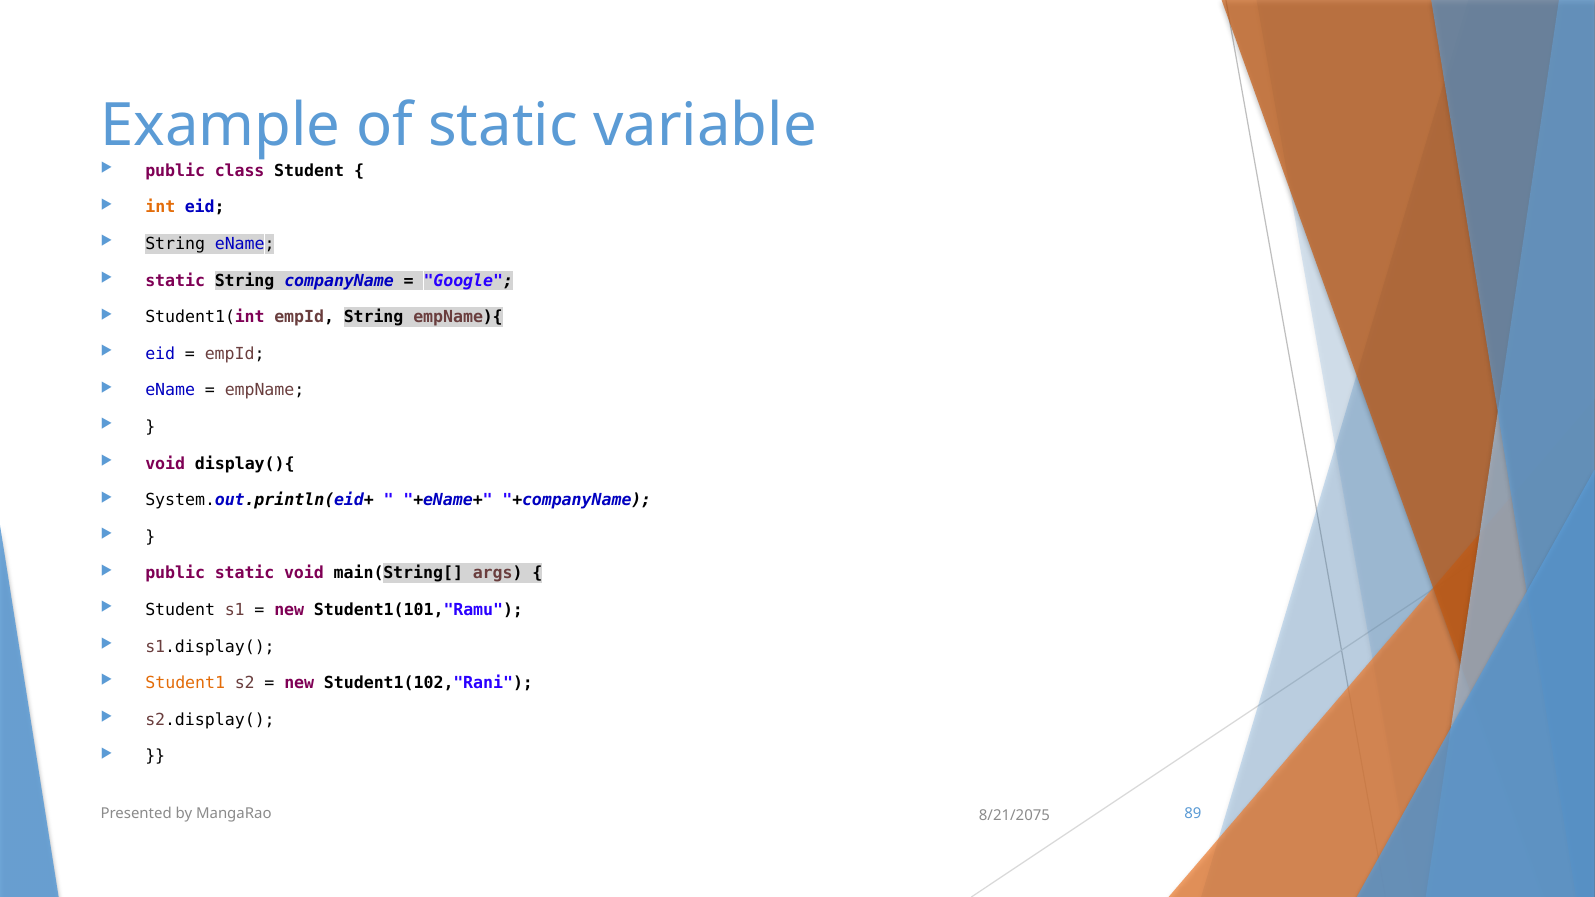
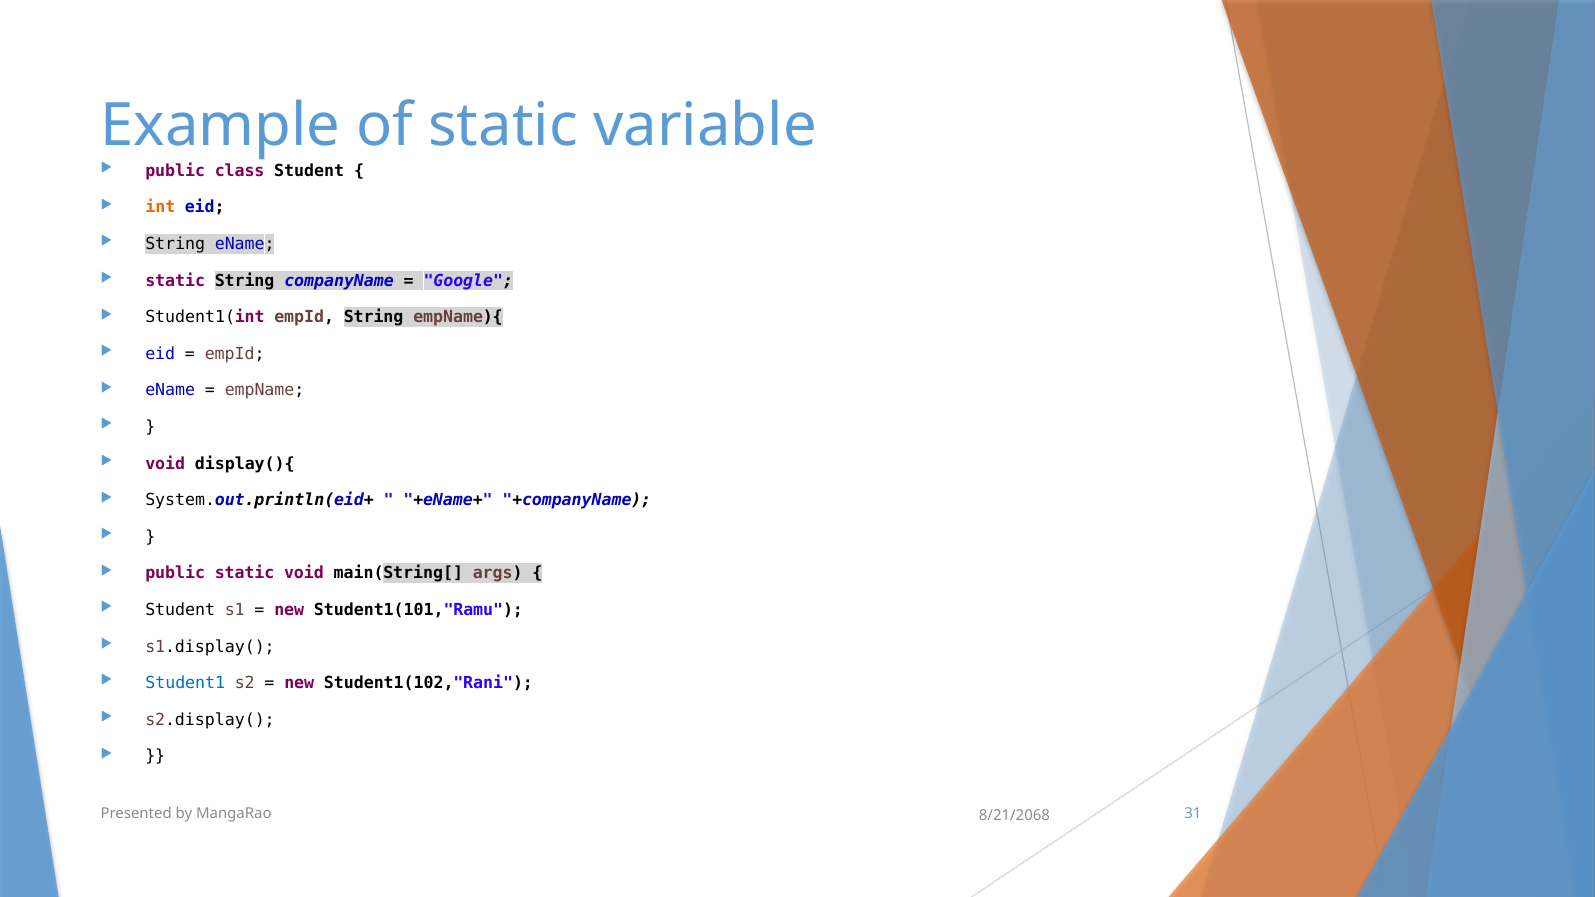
Student1 colour: orange -> blue (185, 683)
89: 89 -> 31 (1193, 814)
8/21/2075: 8/21/2075 -> 8/21/2068 (1014, 815)
